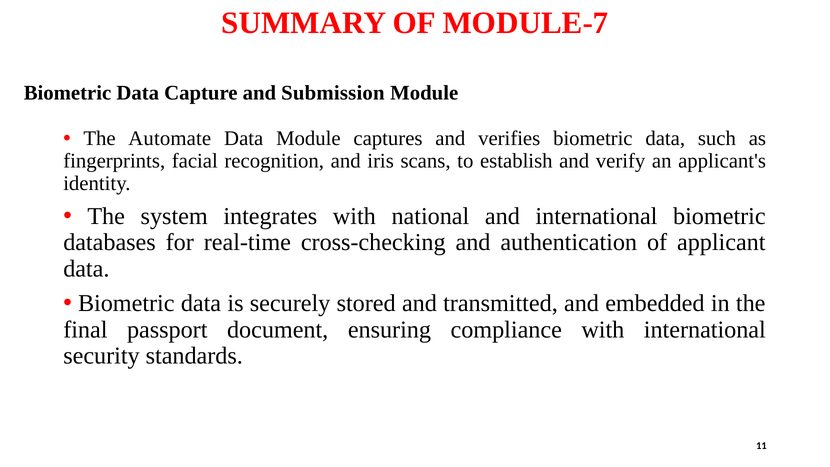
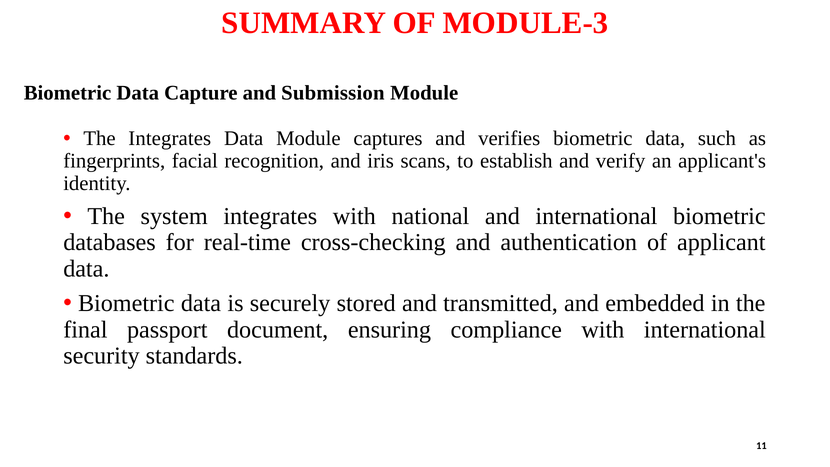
MODULE-7: MODULE-7 -> MODULE-3 (526, 23)
The Automate: Automate -> Integrates (170, 138)
